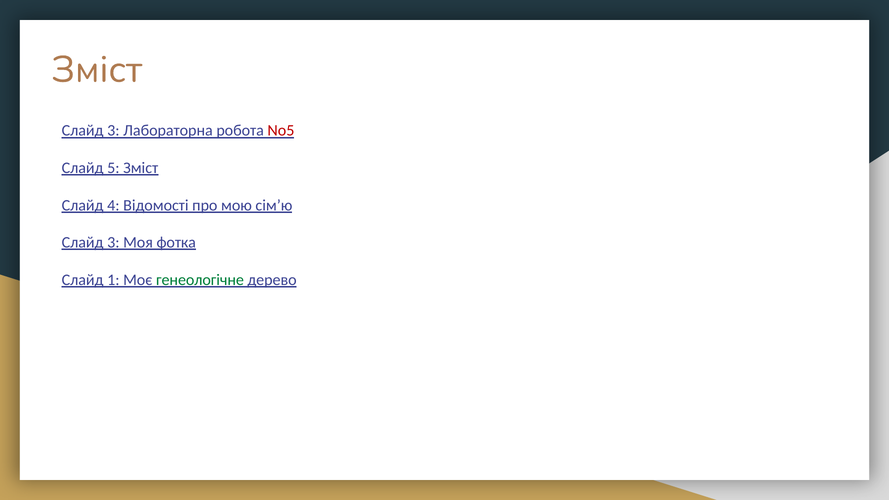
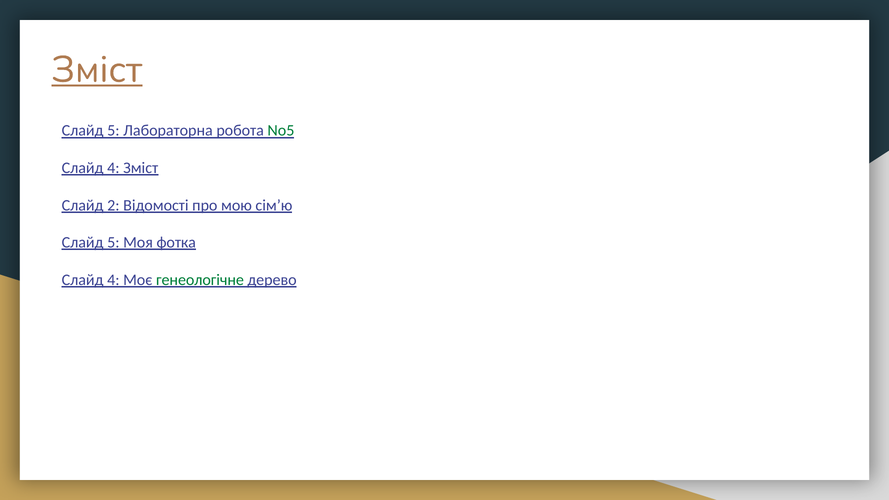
Зміст underline: none -> present (97, 70)
3: 3 -> 5 (113, 131)
No5 colour: red -> green (281, 131)
5: 5 -> 4 (113, 168)
4: 4 -> 2 (113, 205)
3: 3 -> 5 (113, 243)
1: 1 -> 4 (113, 280)
